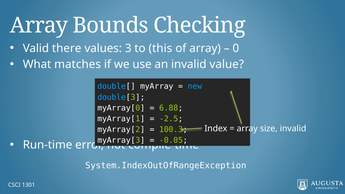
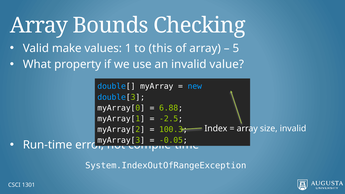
there: there -> make (67, 48)
3: 3 -> 1 (128, 48)
0: 0 -> 5 (236, 48)
matches: matches -> property (78, 64)
